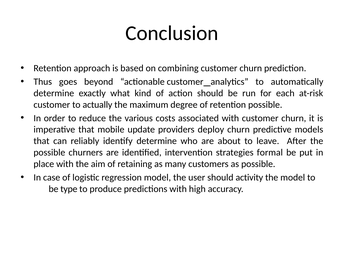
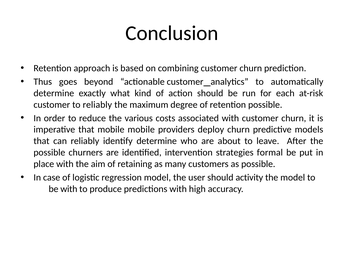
to actually: actually -> reliably (97, 105)
mobile update: update -> mobile (141, 130)
be type: type -> with (69, 189)
